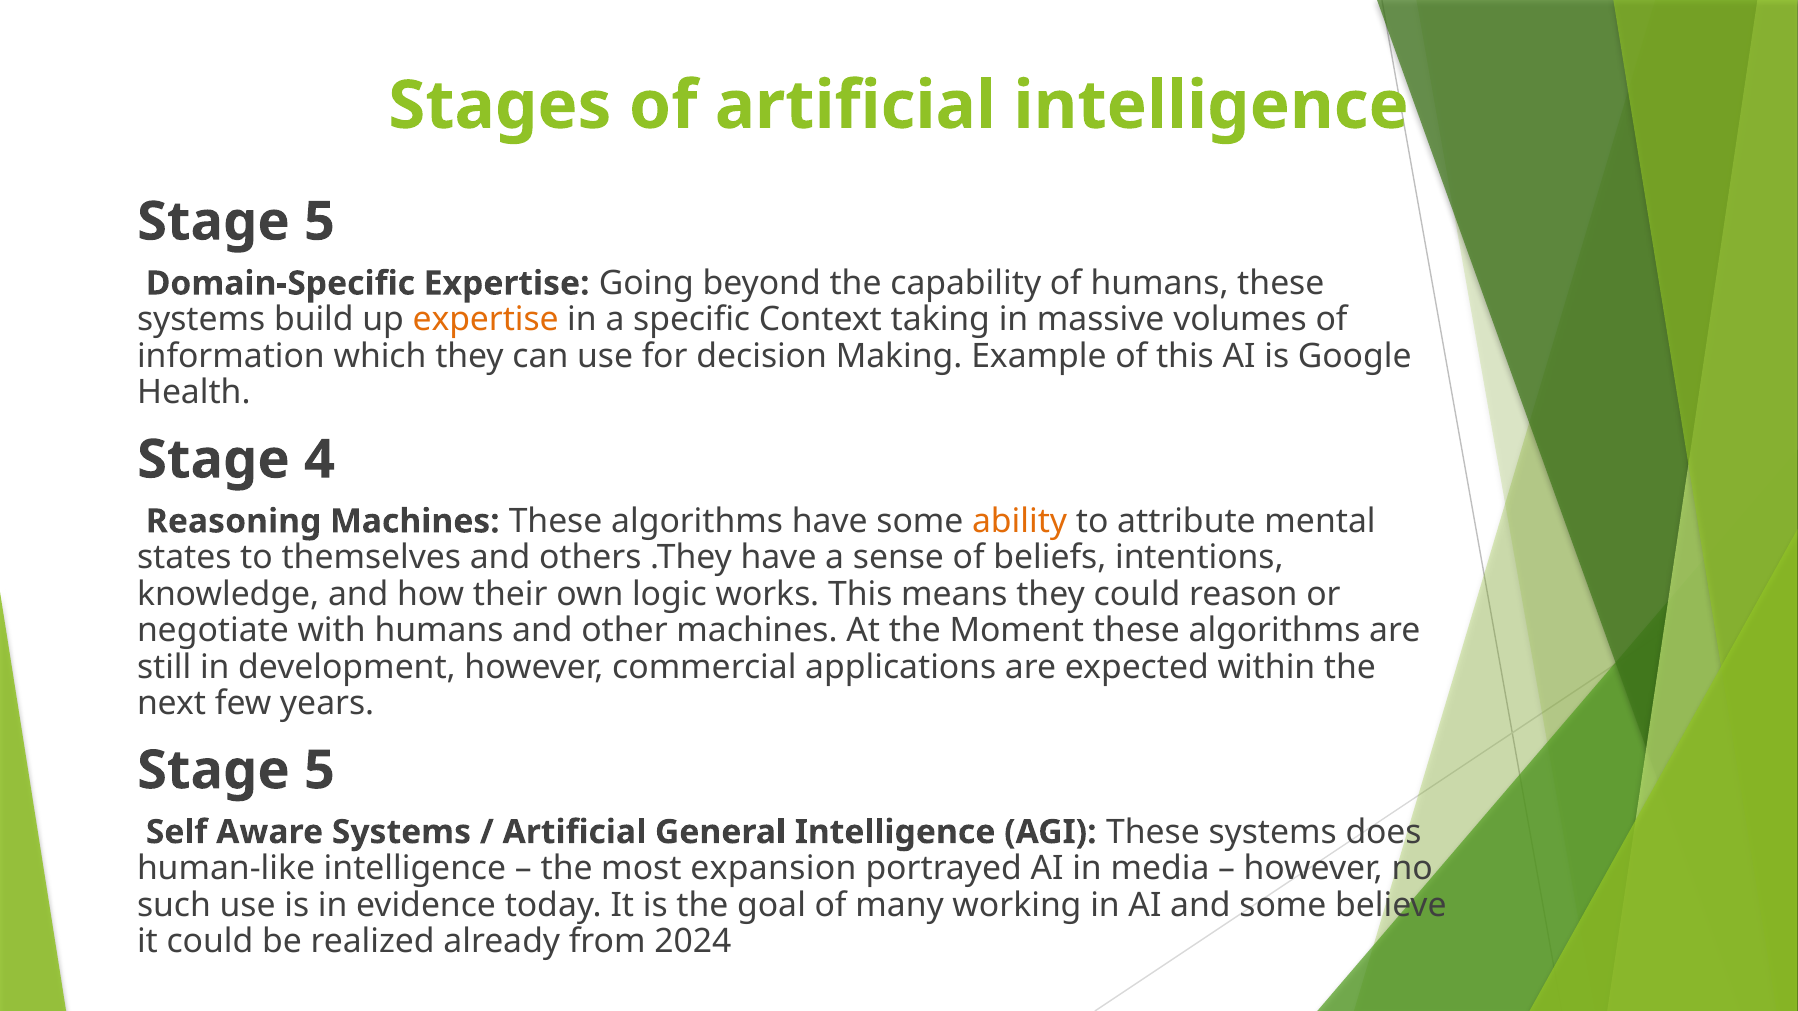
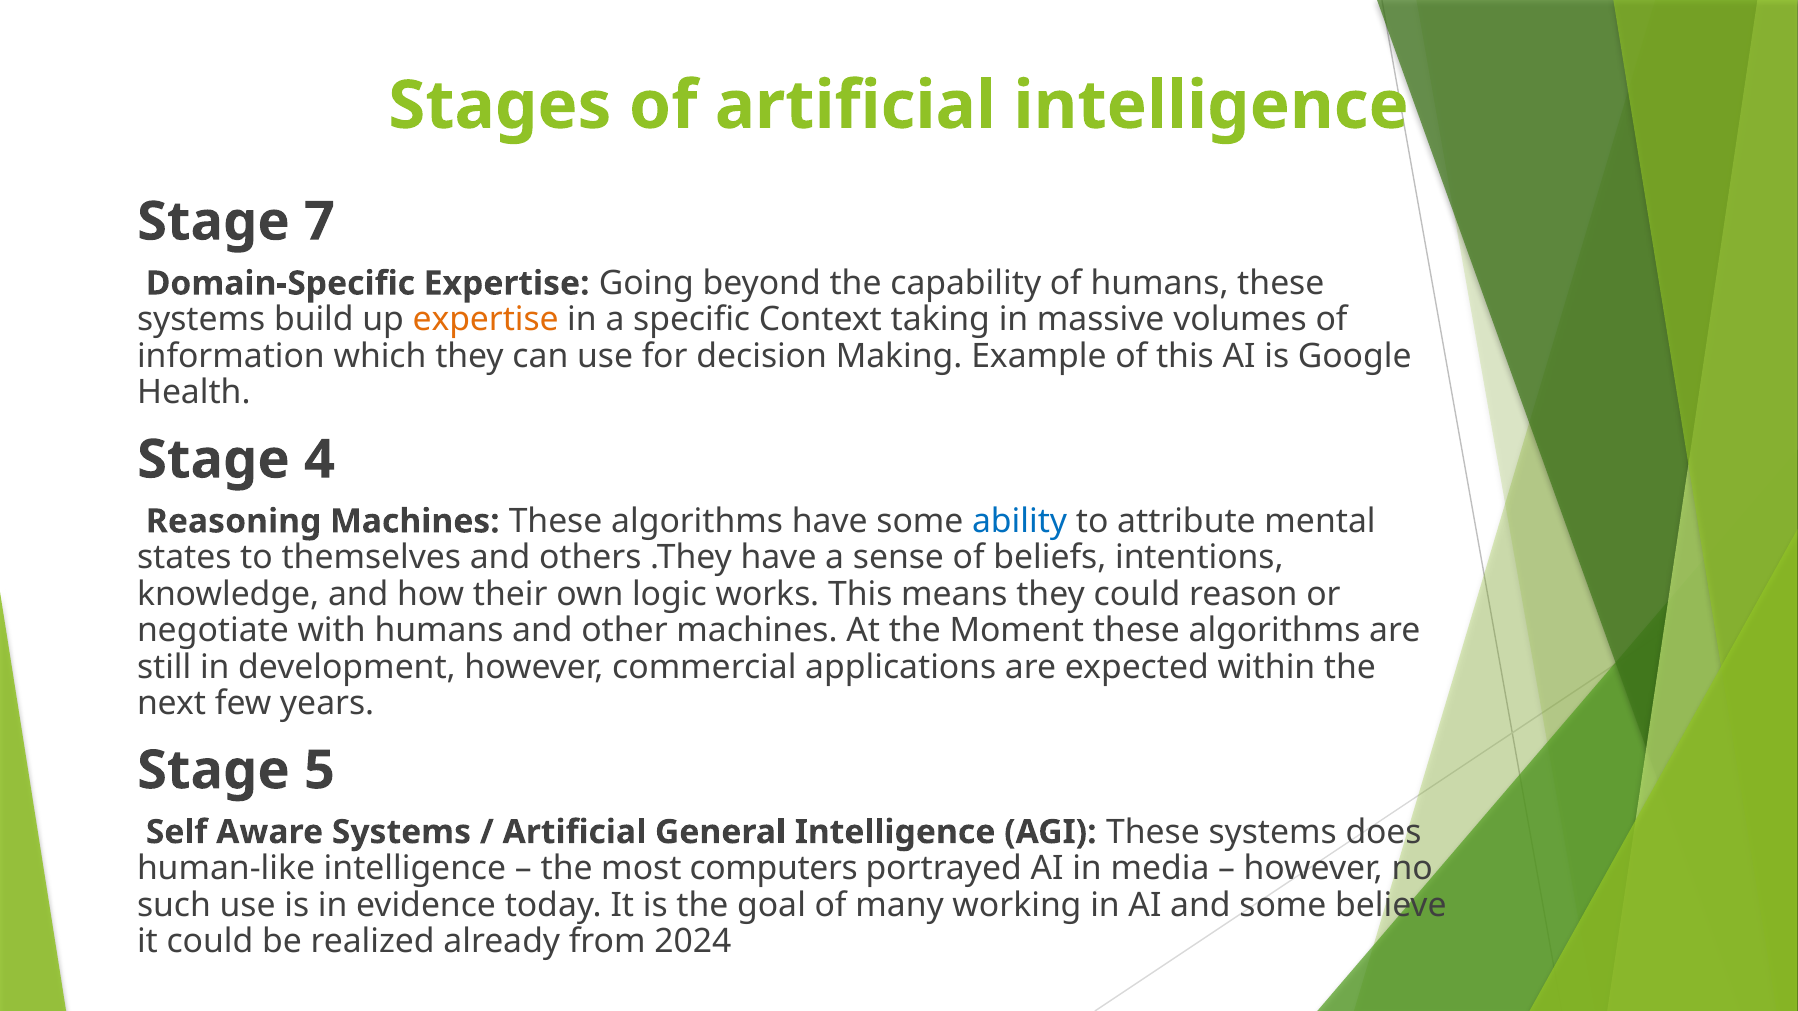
5: 5 -> 7 (319, 222)
ability colour: orange -> blue (1020, 522)
expansion: expansion -> computers (774, 869)
